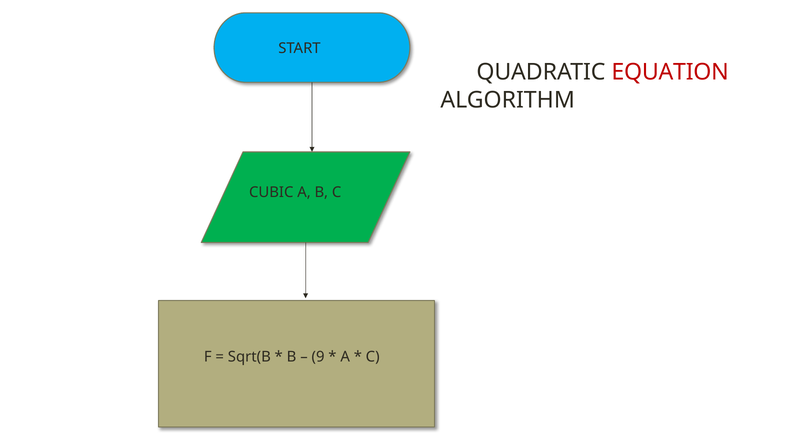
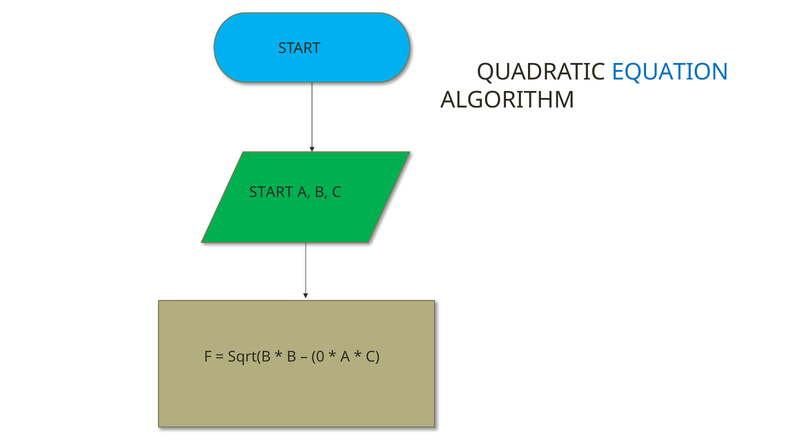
EQUATION colour: red -> blue (670, 72)
CUBIC: CUBIC -> START (271, 192)
9: 9 -> 0 (318, 357)
